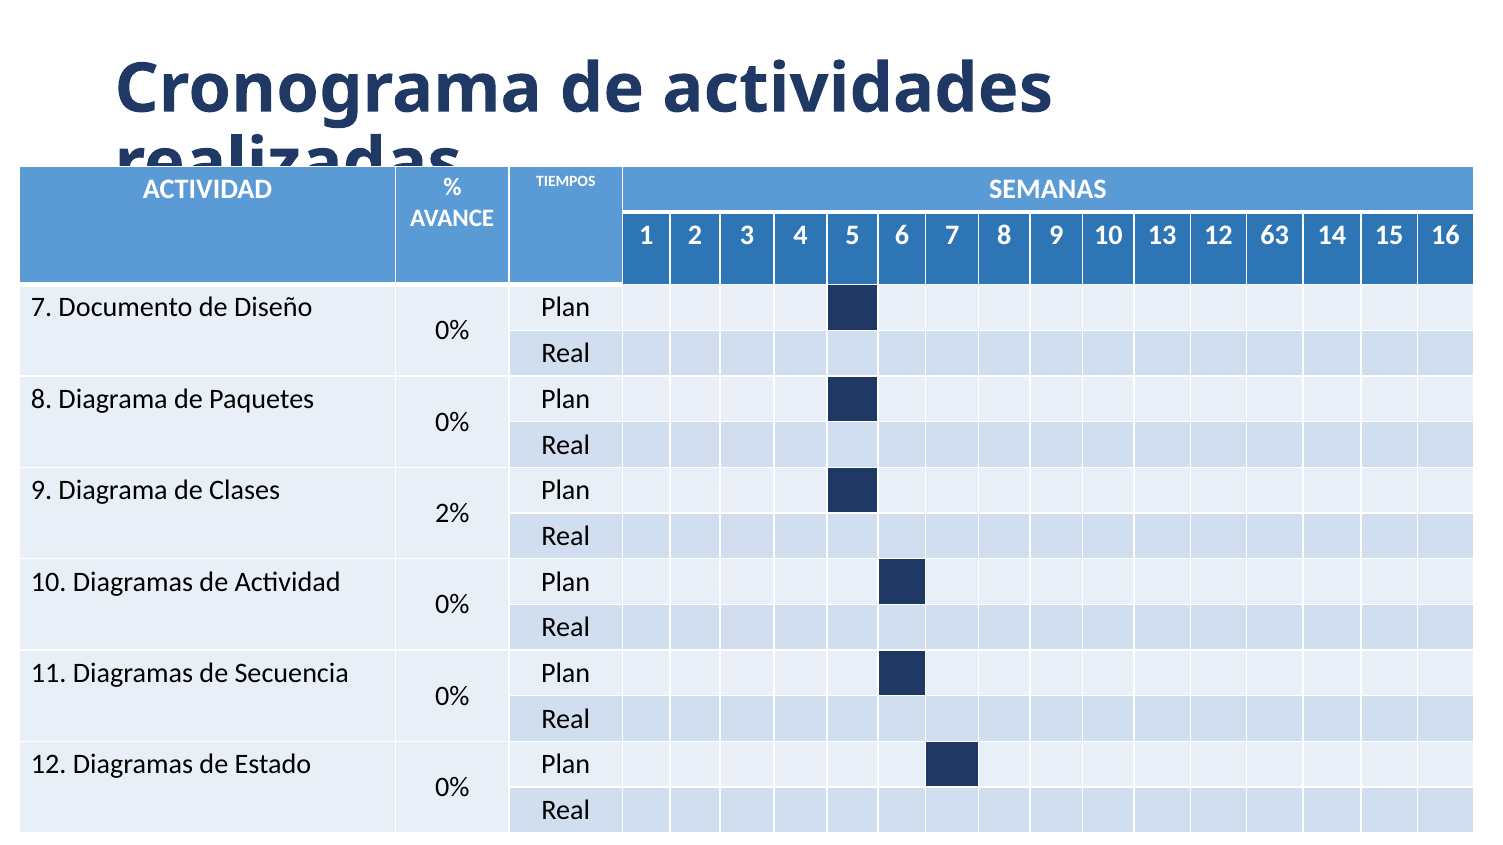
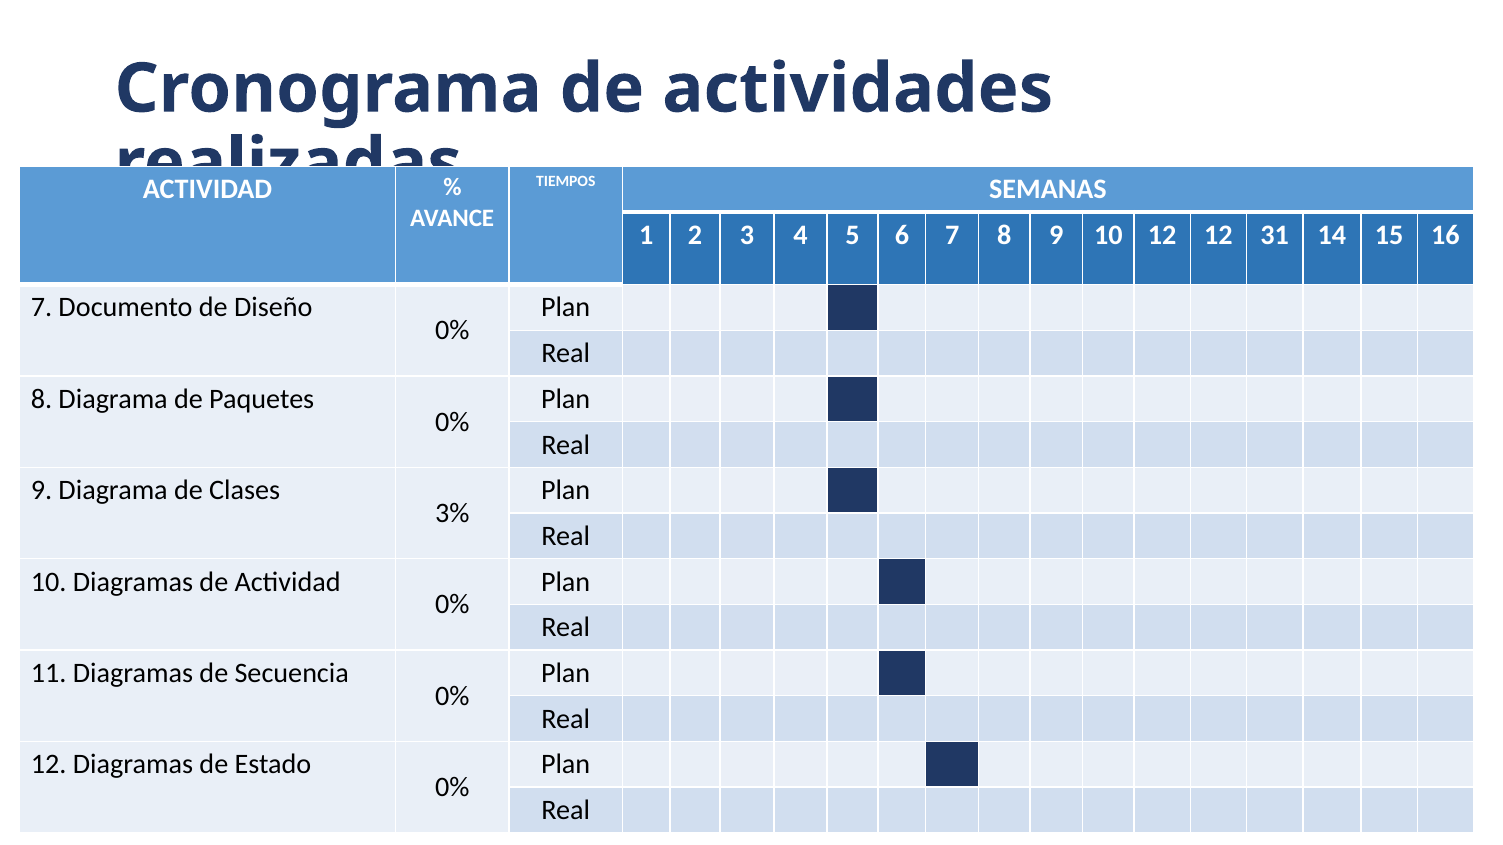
10 13: 13 -> 12 (1162, 235)
63: 63 -> 31 (1275, 235)
2%: 2% -> 3% (452, 514)
